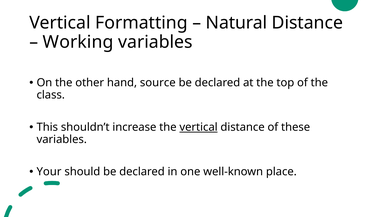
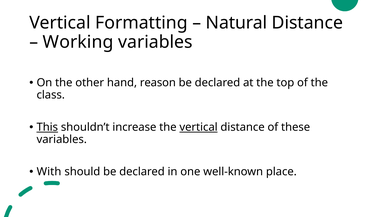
source: source -> reason (158, 83)
This underline: none -> present (47, 127)
Your: Your -> With (49, 171)
